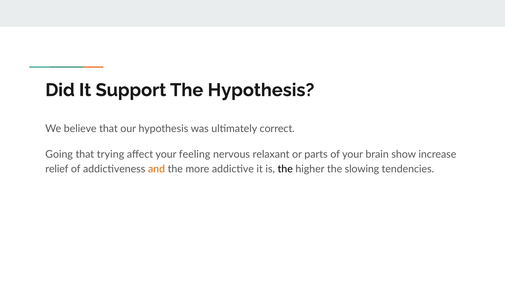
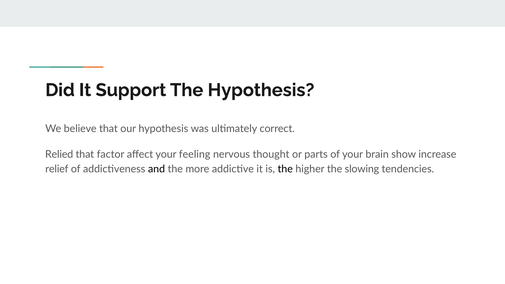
Going: Going -> Relied (59, 155)
trying: trying -> factor (111, 155)
relaxant: relaxant -> thought (271, 155)
and colour: orange -> black (156, 169)
